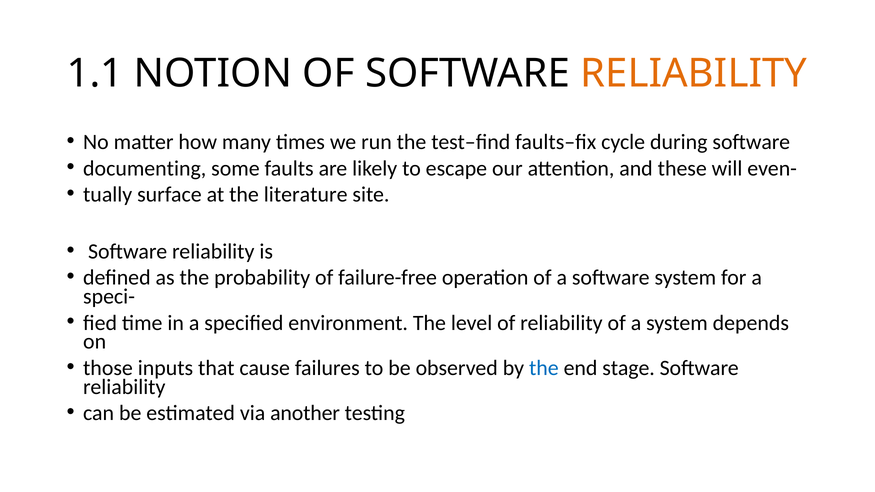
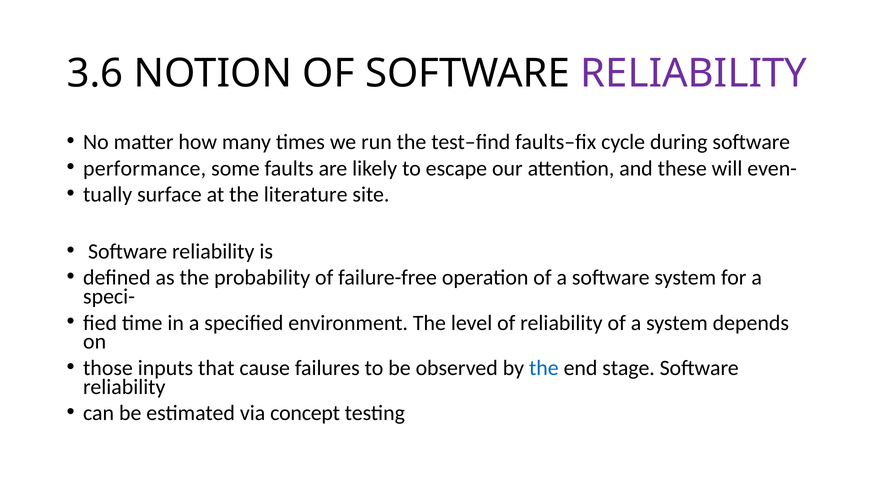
1.1: 1.1 -> 3.6 (95, 74)
RELIABILITY colour: orange -> purple (694, 74)
documenting: documenting -> performance (145, 168)
another: another -> concept (305, 413)
